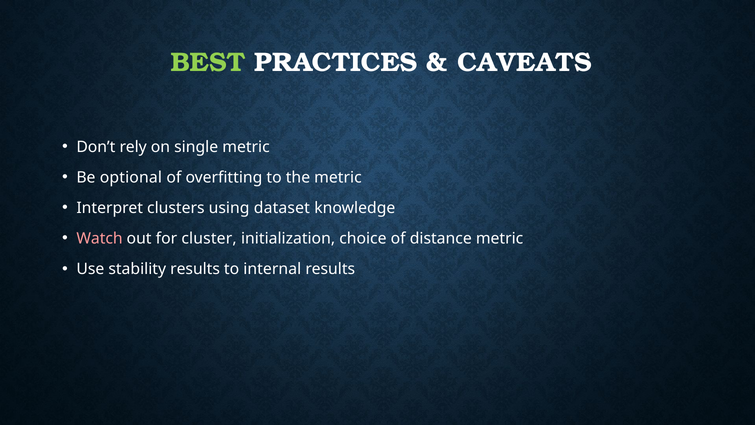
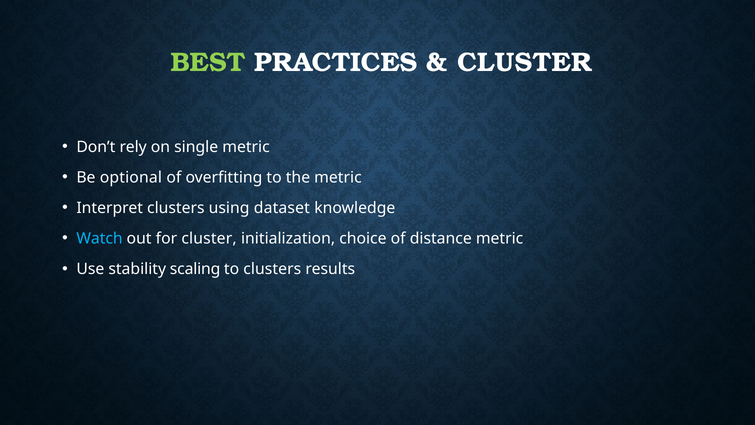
CAVEATS: CAVEATS -> CLUSTER (525, 63)
Watch colour: pink -> light blue (100, 238)
stability results: results -> scaling (195, 269)
to internal: internal -> clusters (272, 269)
